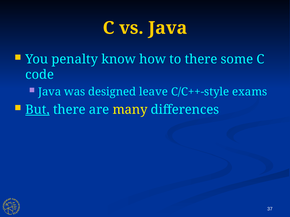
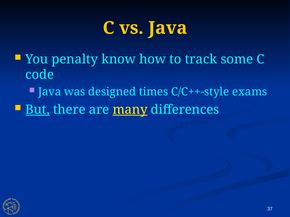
to there: there -> track (201, 59)
leave: leave -> times (154, 92)
many underline: none -> present (130, 110)
